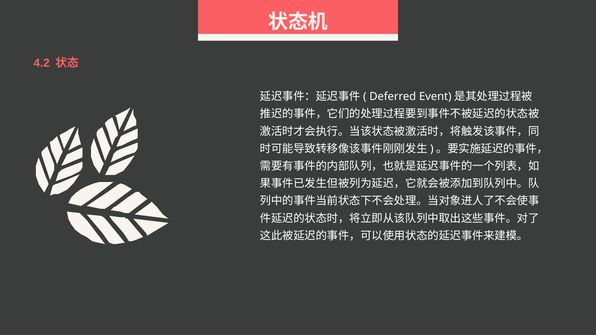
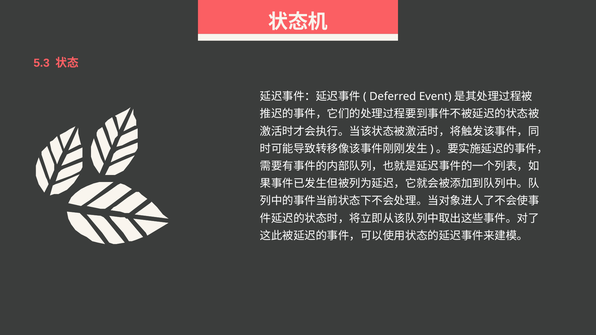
4.2: 4.2 -> 5.3 (42, 63)
